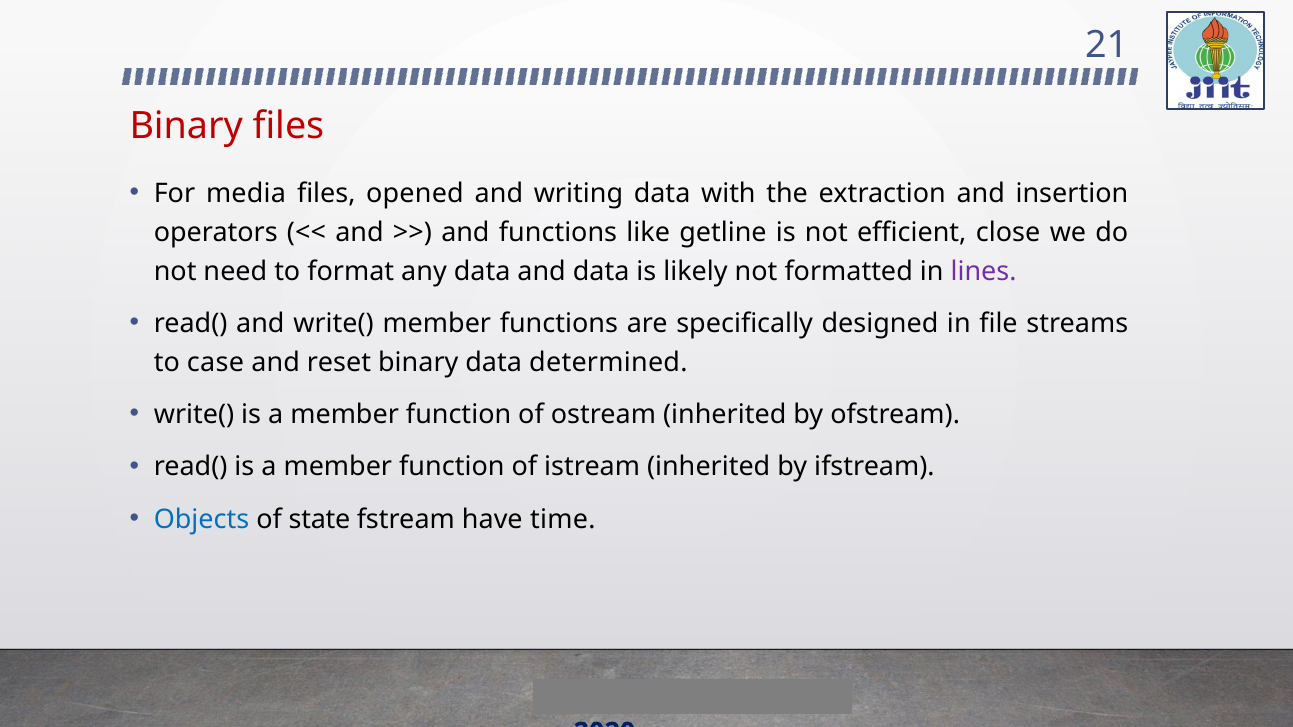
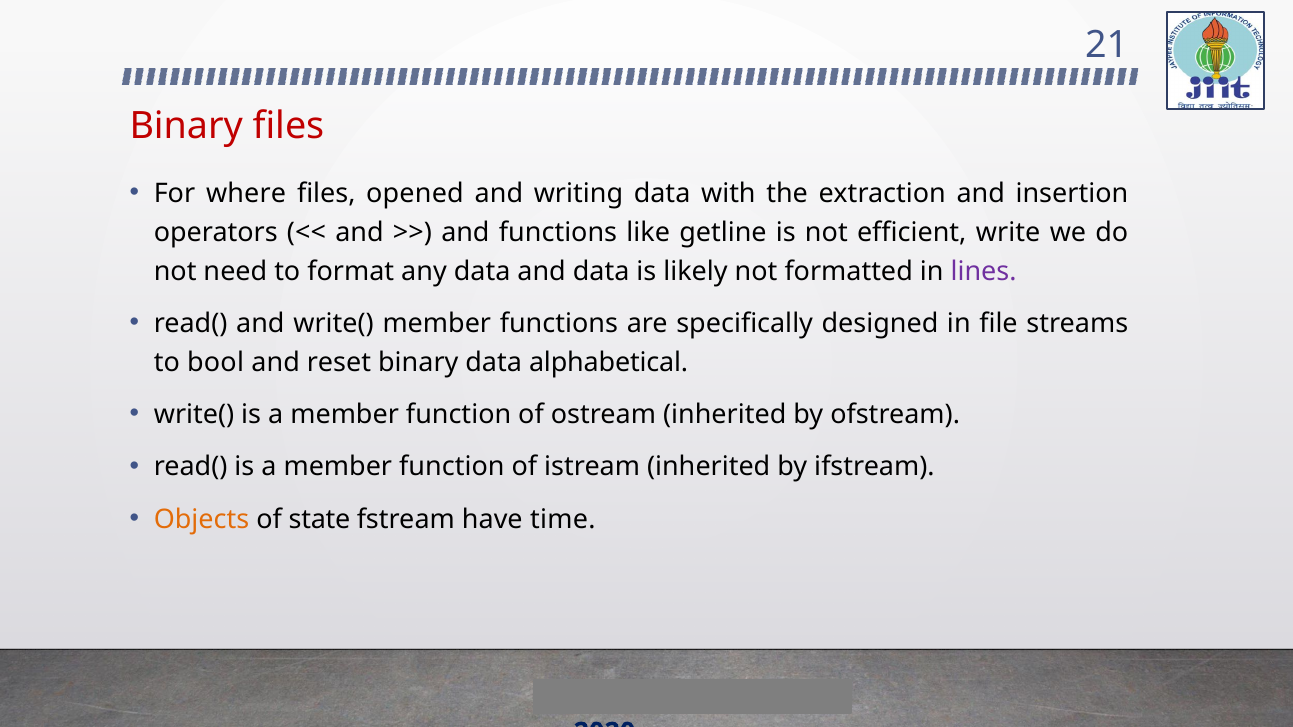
media: media -> where (246, 194)
close: close -> write (1008, 232)
case: case -> bool (215, 362)
determined: determined -> alphabetical (609, 362)
Objects colour: blue -> orange (202, 519)
